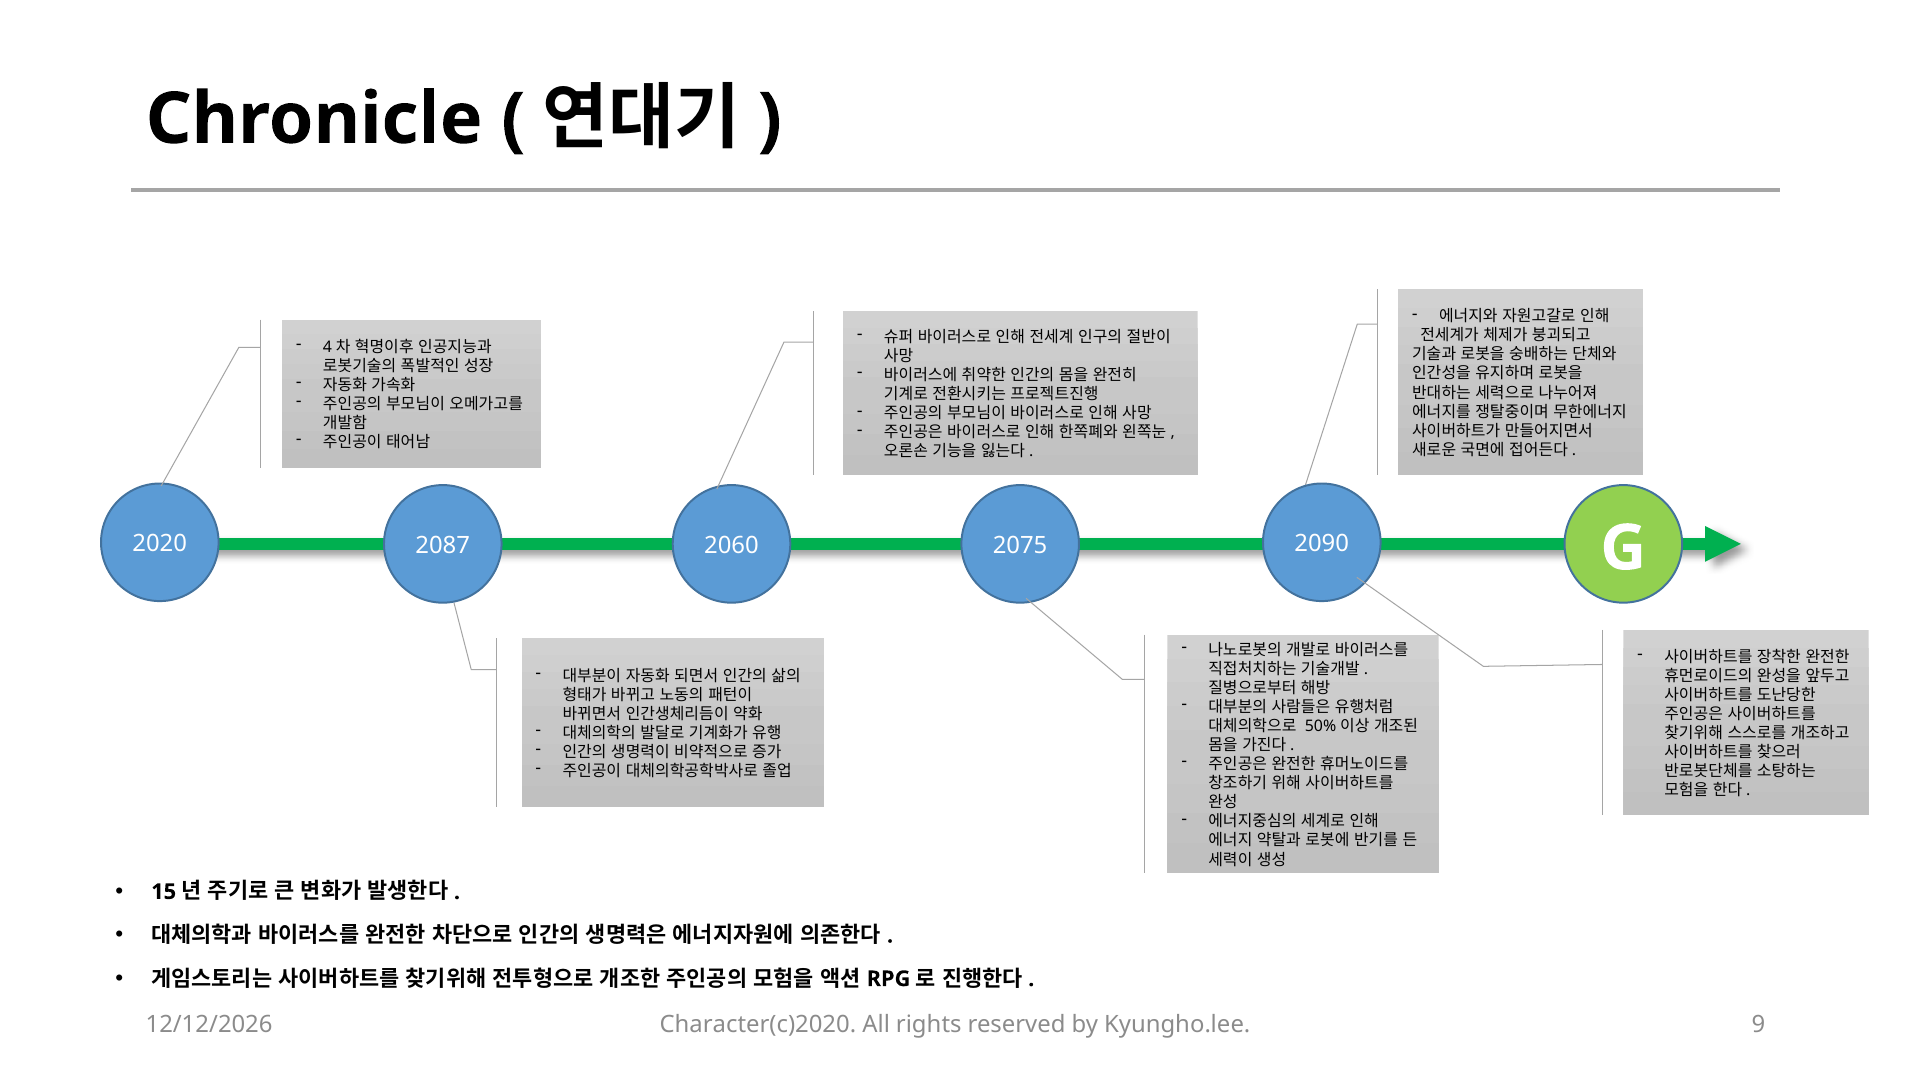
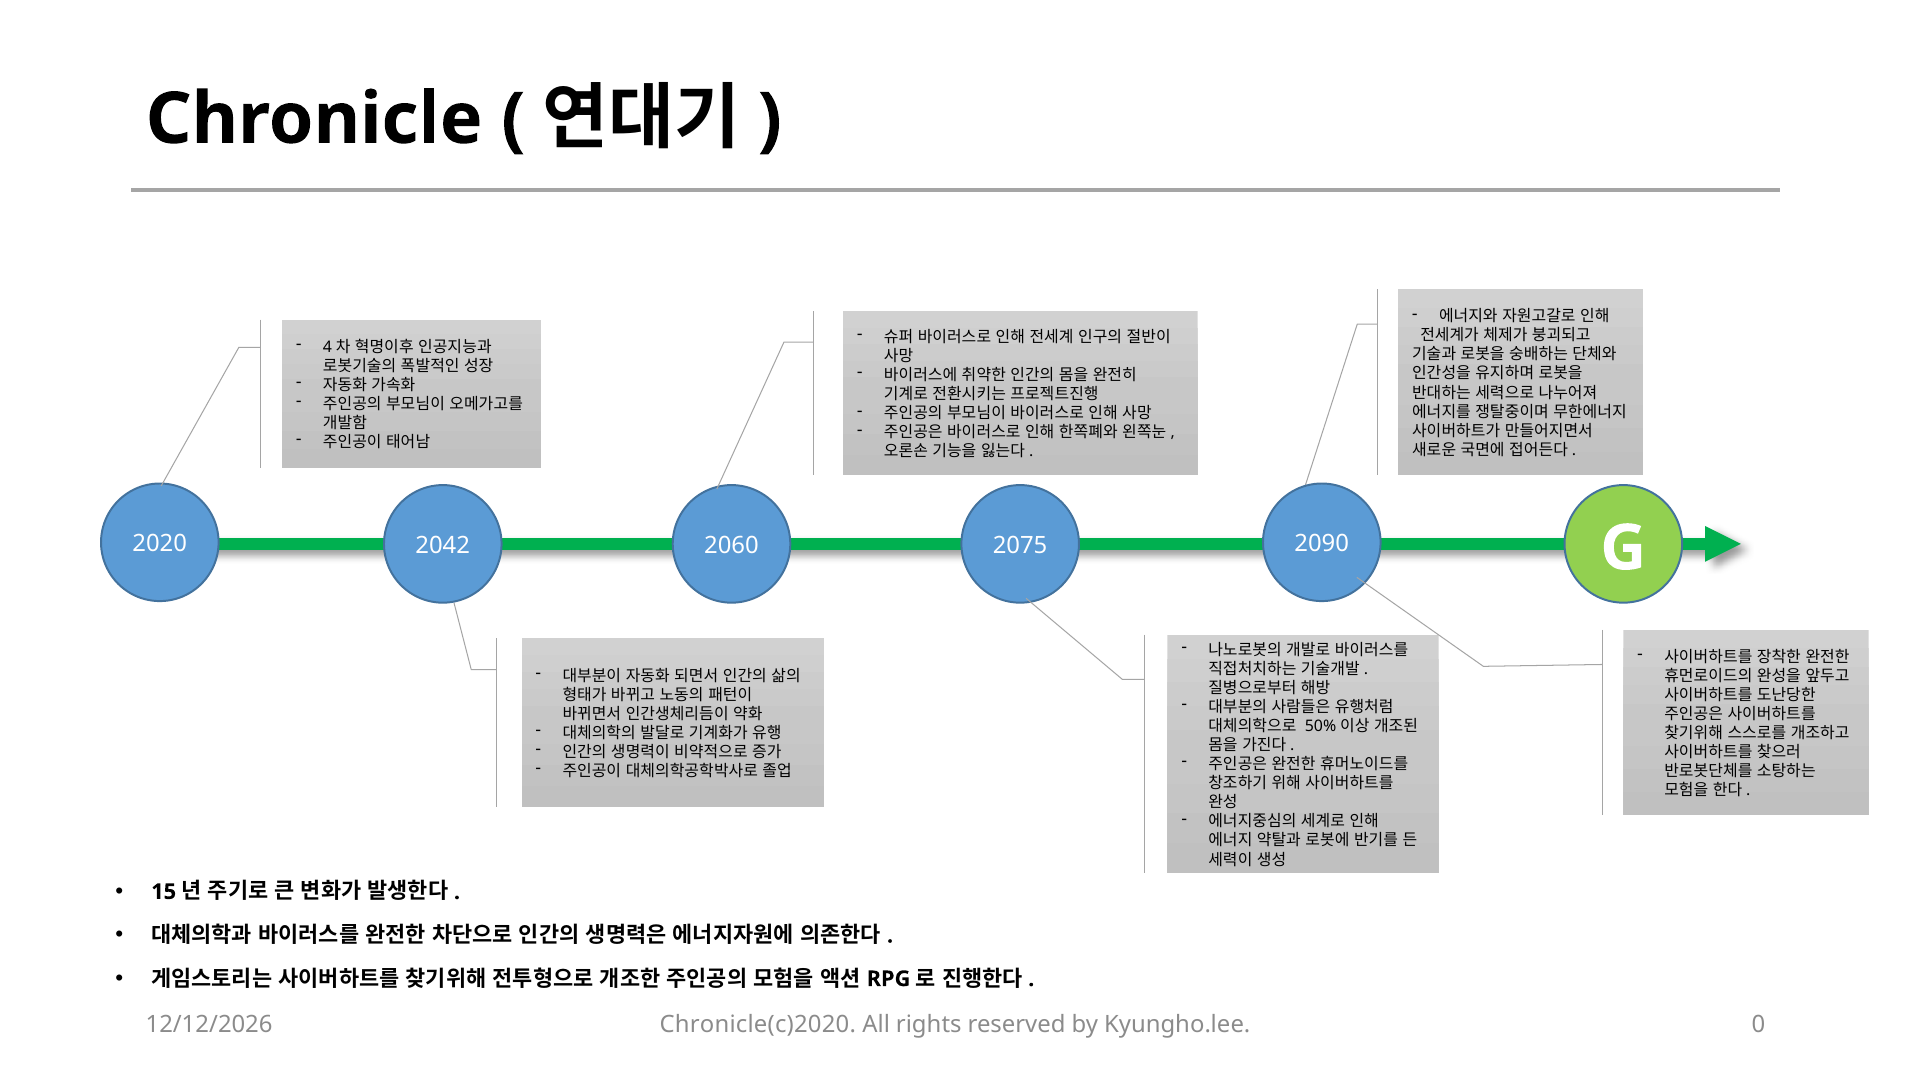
2087: 2087 -> 2042 (443, 545)
Character(c)2020: Character(c)2020 -> Chronicle(c)2020 (758, 1025)
9: 9 -> 0 (1758, 1025)
